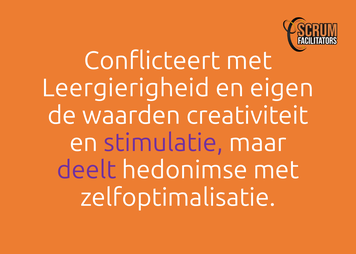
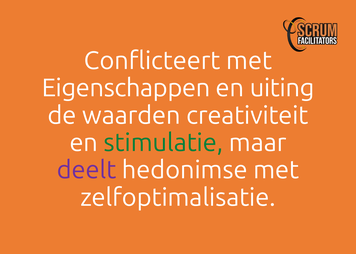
Leergierigheid: Leergierigheid -> Eigenschappen (126, 88)
eigen: eigen -> uiting (282, 88)
stimulatie colour: purple -> green (163, 143)
